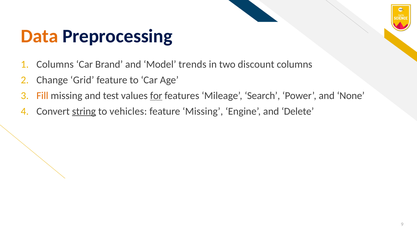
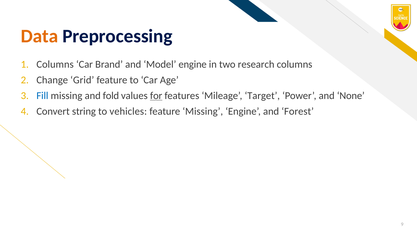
Model trends: trends -> engine (193, 64)
discount: discount -> research (256, 64)
Fill colour: orange -> blue (42, 95)
test: test -> fold (111, 95)
Search: Search -> Target (262, 95)
string underline: present -> none (84, 111)
Delete: Delete -> Forest (298, 111)
